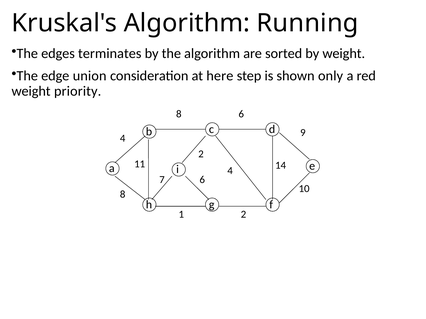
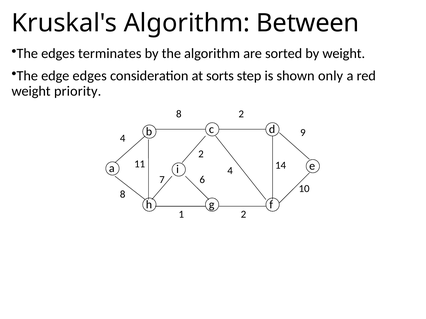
Running: Running -> Between (308, 23)
edge union: union -> edges (90, 76)
here: here -> sorts (220, 76)
8 6: 6 -> 2 (241, 114)
